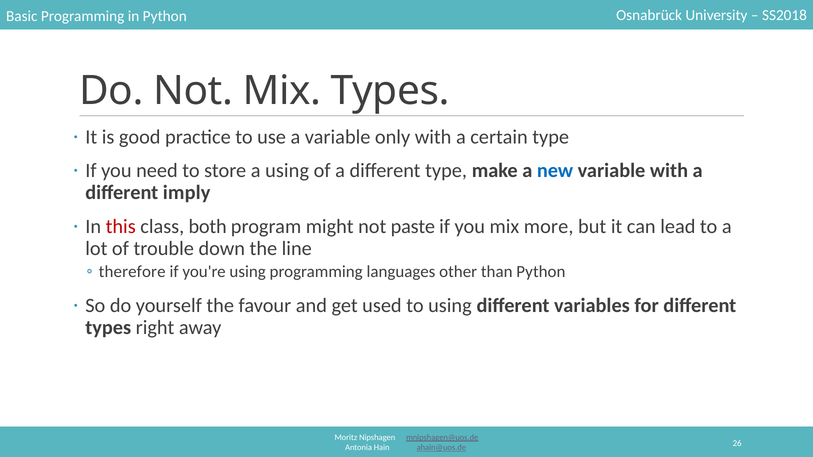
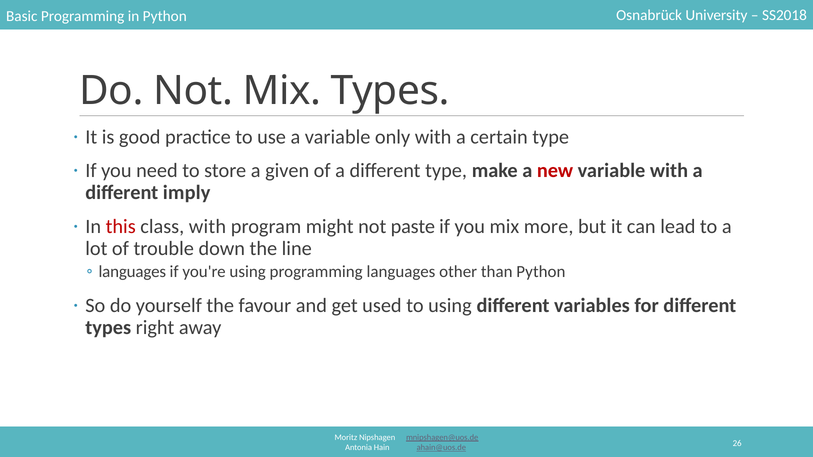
a using: using -> given (287, 171)
new colour: blue -> red (555, 171)
class both: both -> with (207, 227)
therefore: therefore -> languages (132, 272)
